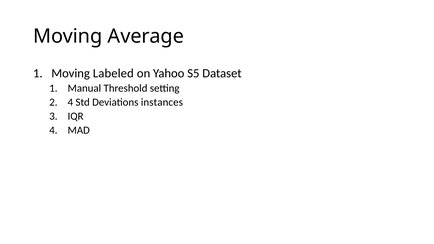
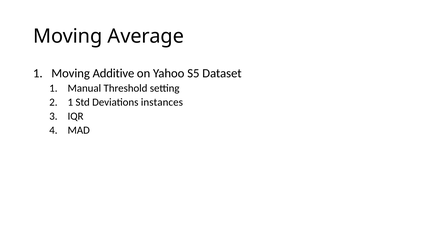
Labeled: Labeled -> Additive (113, 73)
2 4: 4 -> 1 (70, 102)
